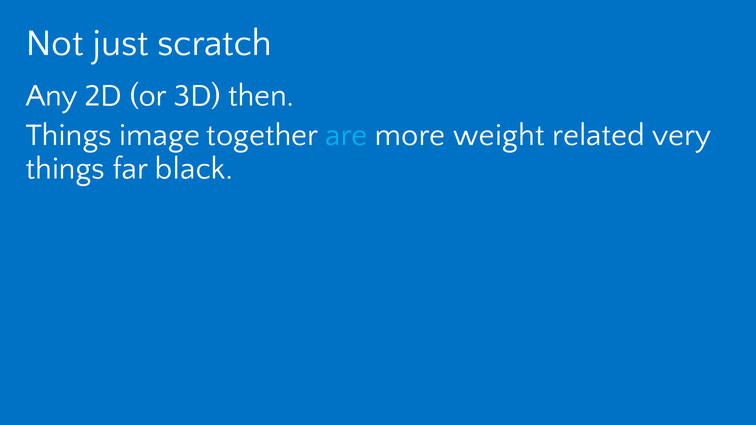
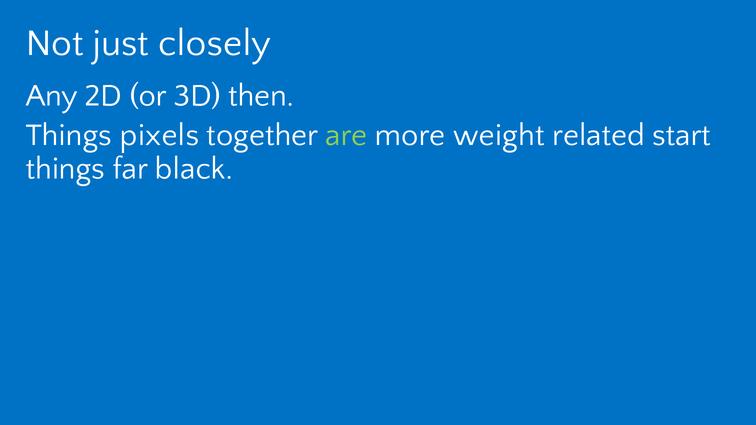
scratch: scratch -> closely (214, 43)
image: image -> pixels (160, 135)
are colour: light blue -> light green (346, 135)
very: very -> start (682, 135)
